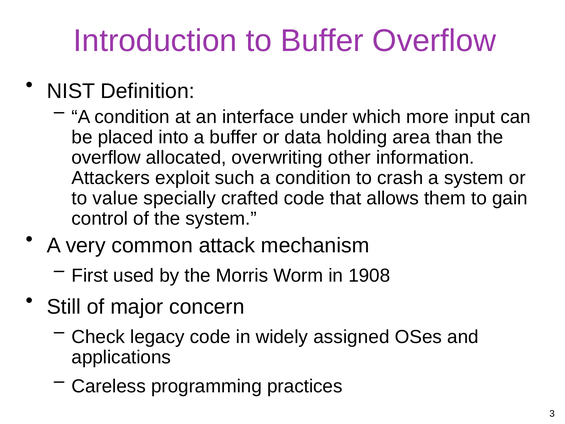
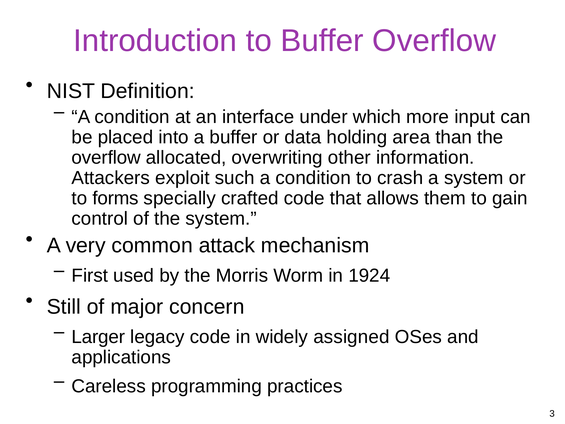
value: value -> forms (116, 198)
1908: 1908 -> 1924 (369, 276)
Check: Check -> Larger (98, 337)
